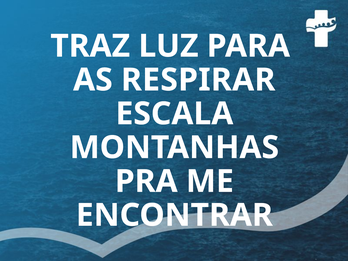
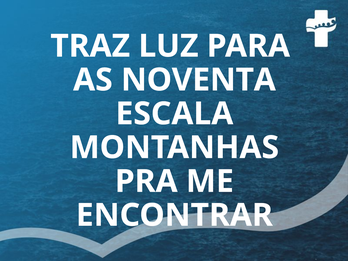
RESPIRAR: RESPIRAR -> NOVENTA (198, 80)
